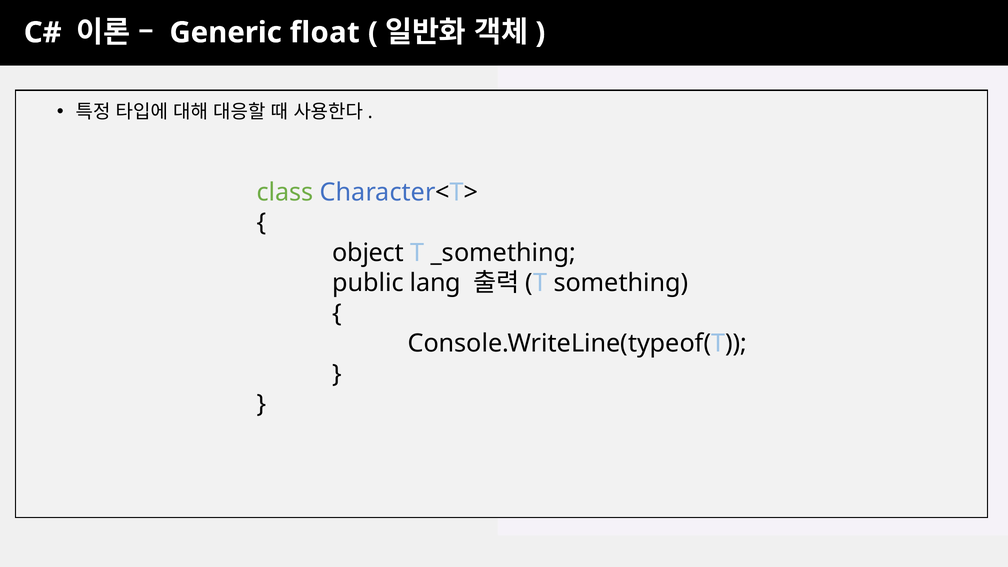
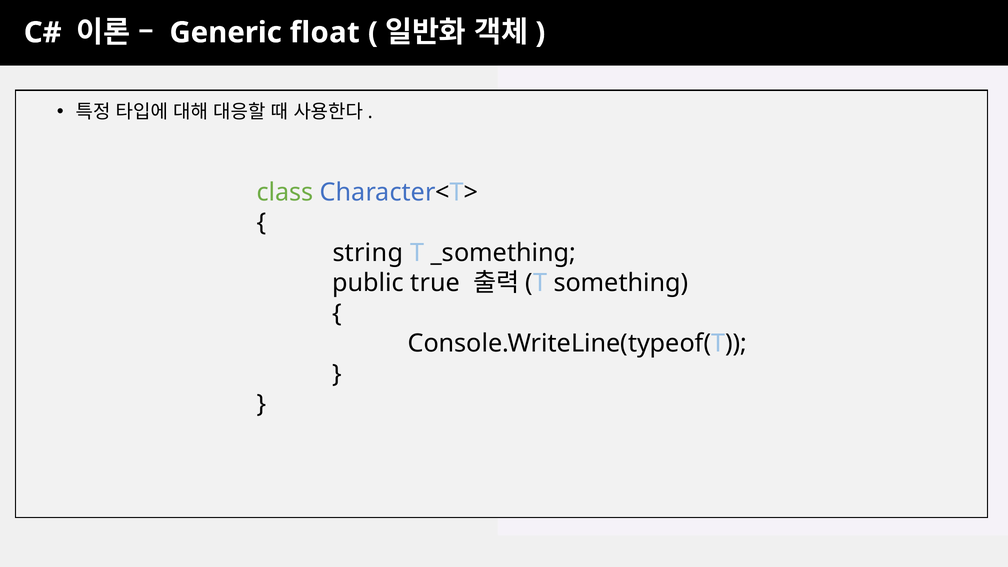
object: object -> string (368, 253)
lang: lang -> true (435, 283)
